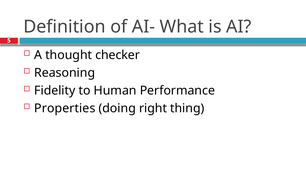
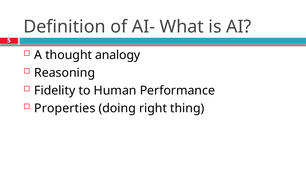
checker: checker -> analogy (118, 55)
